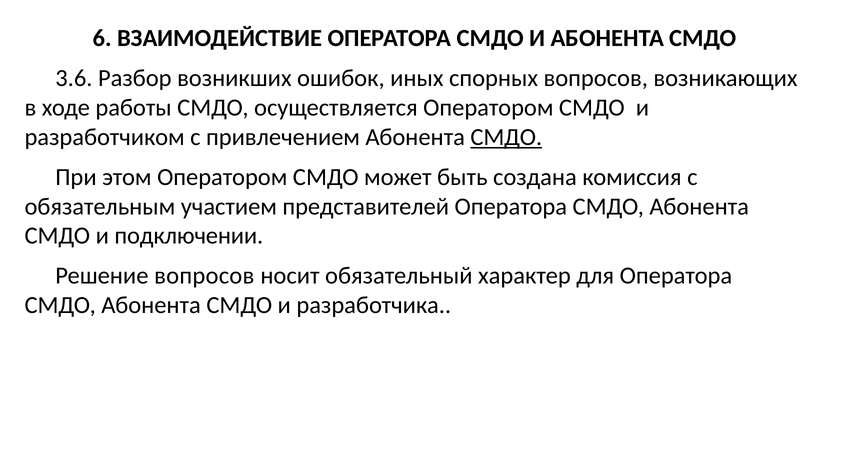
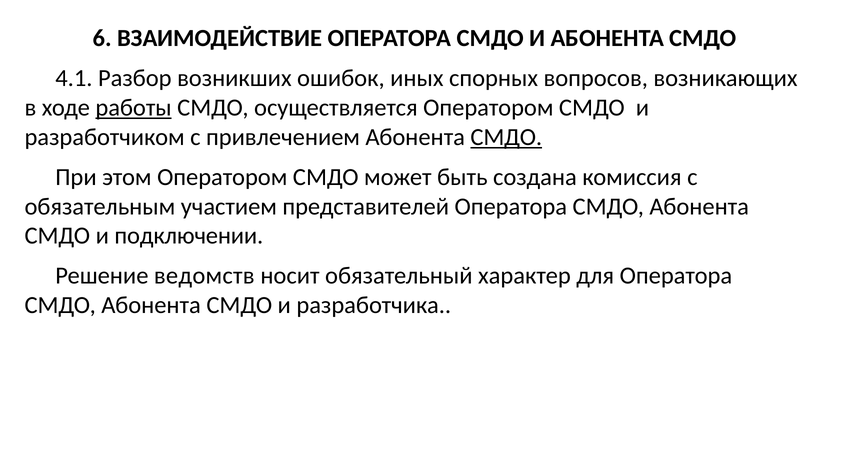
3.6: 3.6 -> 4.1 (74, 78)
работы underline: none -> present (134, 108)
Решение вопросов: вопросов -> ведомств (204, 276)
